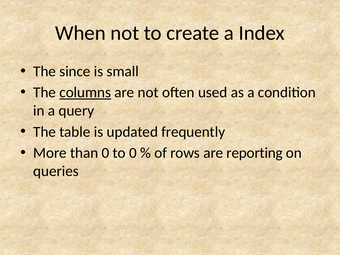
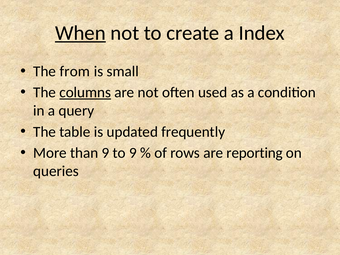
When underline: none -> present (80, 33)
since: since -> from (75, 71)
than 0: 0 -> 9 (105, 153)
to 0: 0 -> 9 (133, 153)
